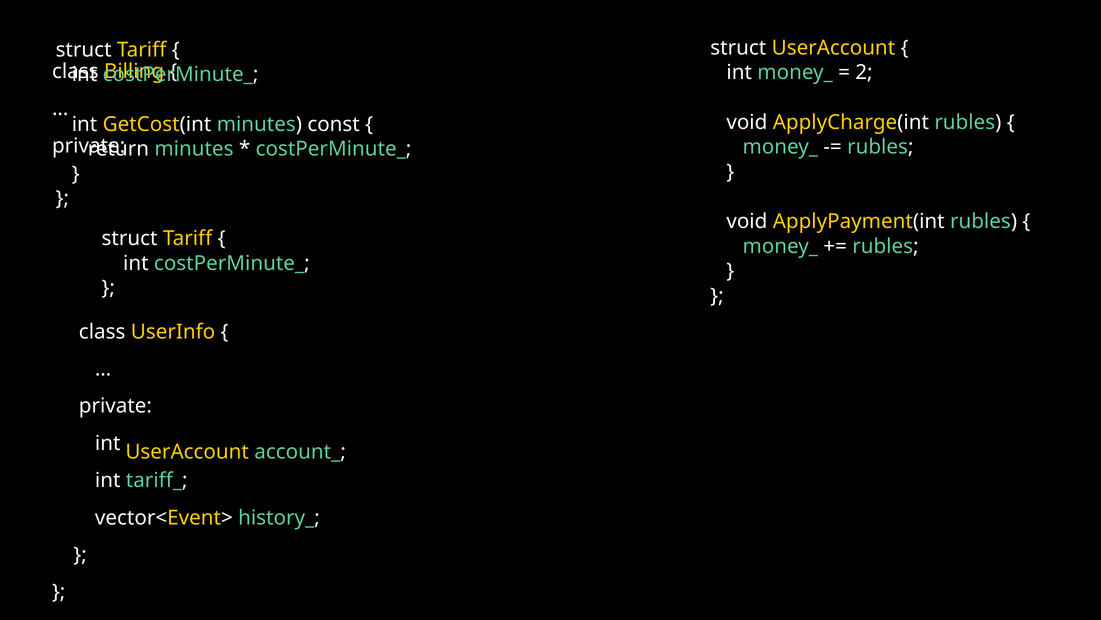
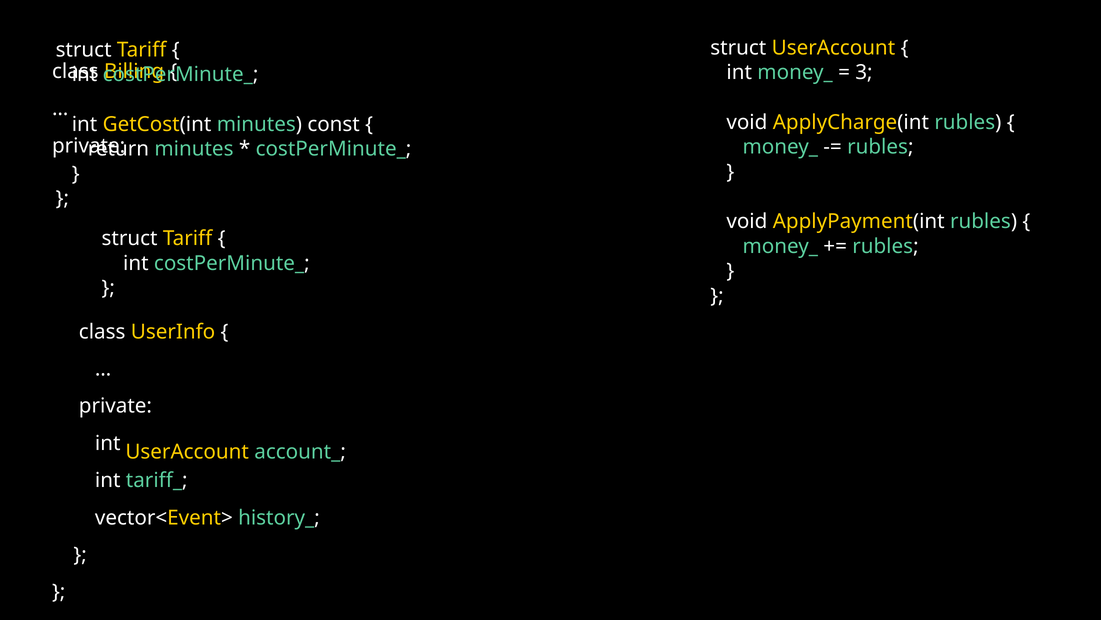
2: 2 -> 3 (864, 73)
